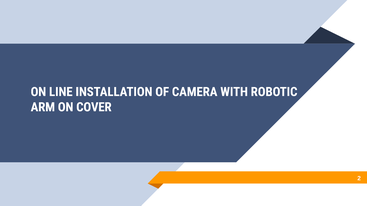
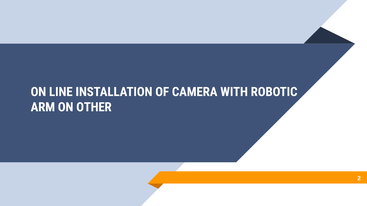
COVER: COVER -> OTHER (94, 107)
